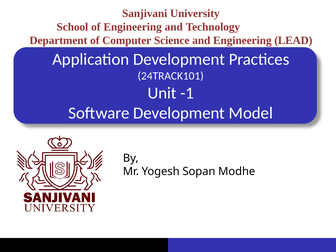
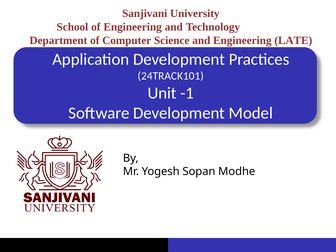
LEAD: LEAD -> LATE (293, 40)
